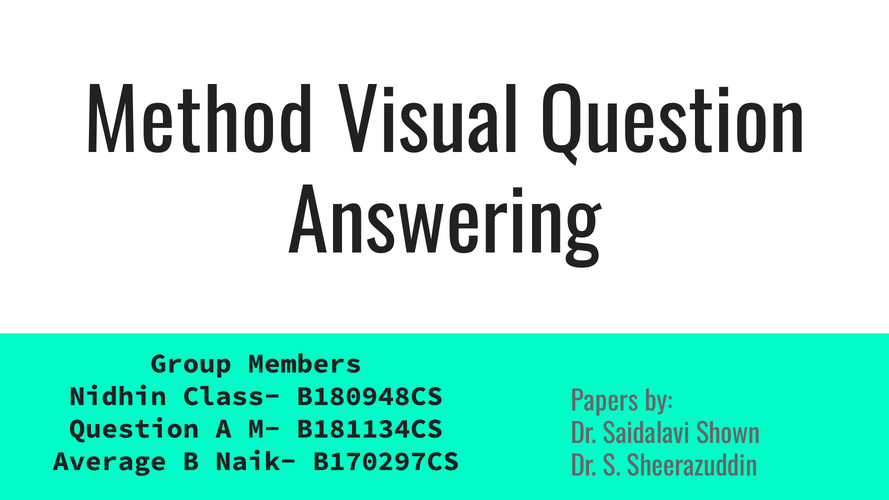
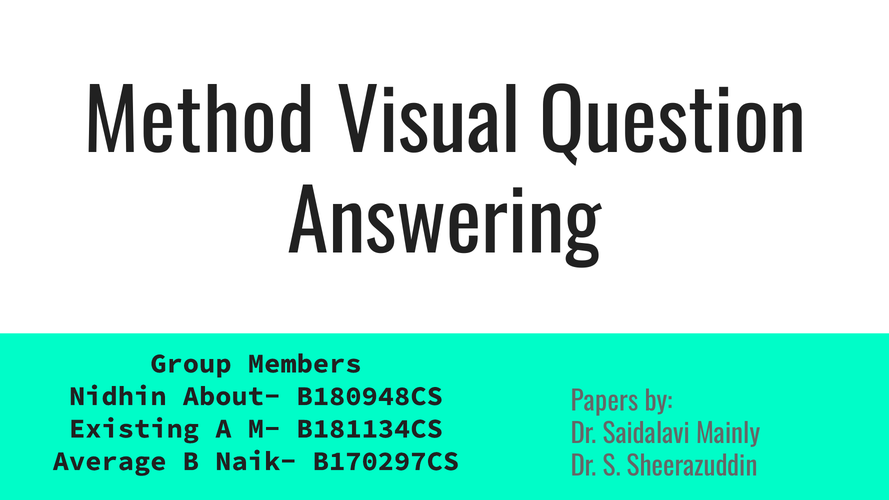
Class-: Class- -> About- (232, 396)
Question: Question -> Existing (134, 429)
Shown: Shown -> Mainly (728, 434)
